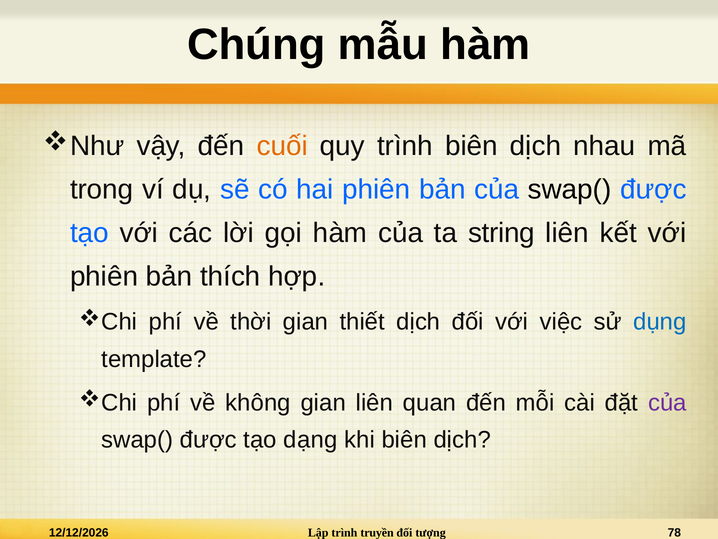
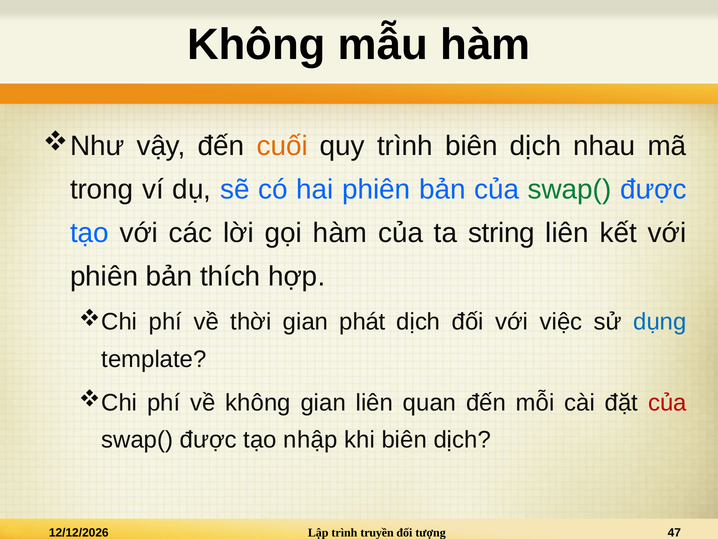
Chúng: Chúng -> Không (256, 45)
swap( colour: black -> green (570, 189)
thiết: thiết -> phát (362, 322)
của colour: purple -> red (667, 402)
dạng: dạng -> nhập (310, 440)
78: 78 -> 47 (674, 532)
